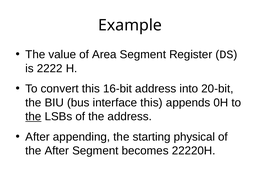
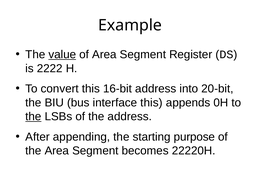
value underline: none -> present (62, 55)
physical: physical -> purpose (194, 137)
the After: After -> Area (57, 151)
